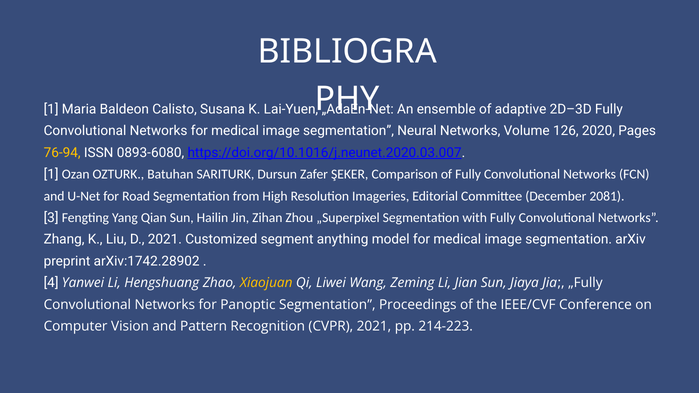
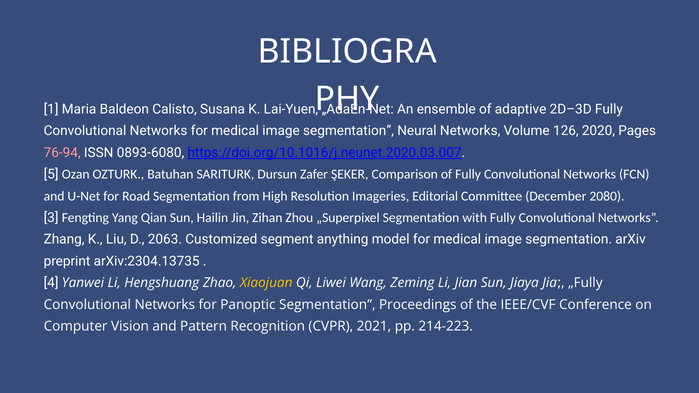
76-94 colour: yellow -> pink (62, 153)
1: 1 -> 5 (51, 174)
2081: 2081 -> 2080 (607, 196)
D 2021: 2021 -> 2063 (165, 240)
arXiv:1742.28902: arXiv:1742.28902 -> arXiv:2304.13735 (147, 261)
